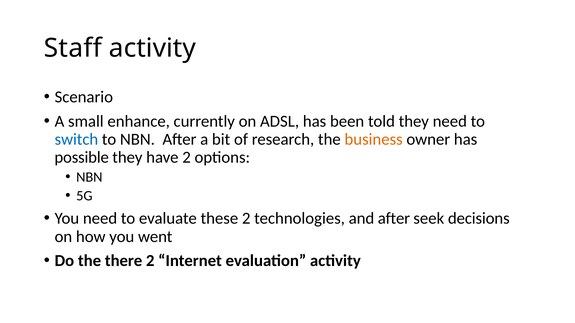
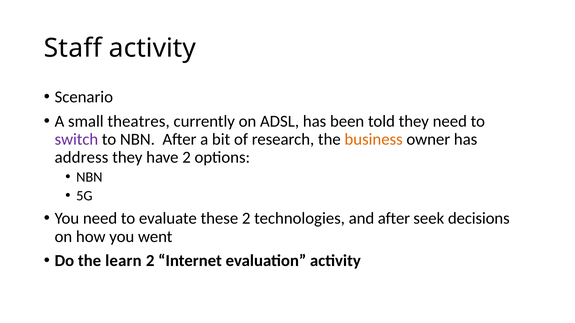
enhance: enhance -> theatres (139, 121)
switch colour: blue -> purple (76, 139)
possible: possible -> address (81, 158)
there: there -> learn (123, 261)
